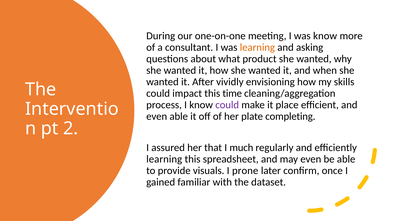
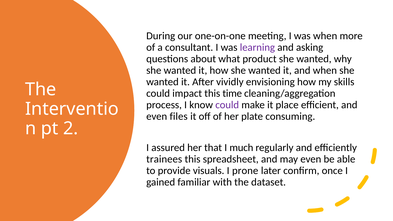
was know: know -> when (325, 36)
learning colour: orange -> purple (257, 47)
even able: able -> files (179, 116)
completing: completing -> consuming (290, 116)
learning: learning -> trainees (164, 159)
